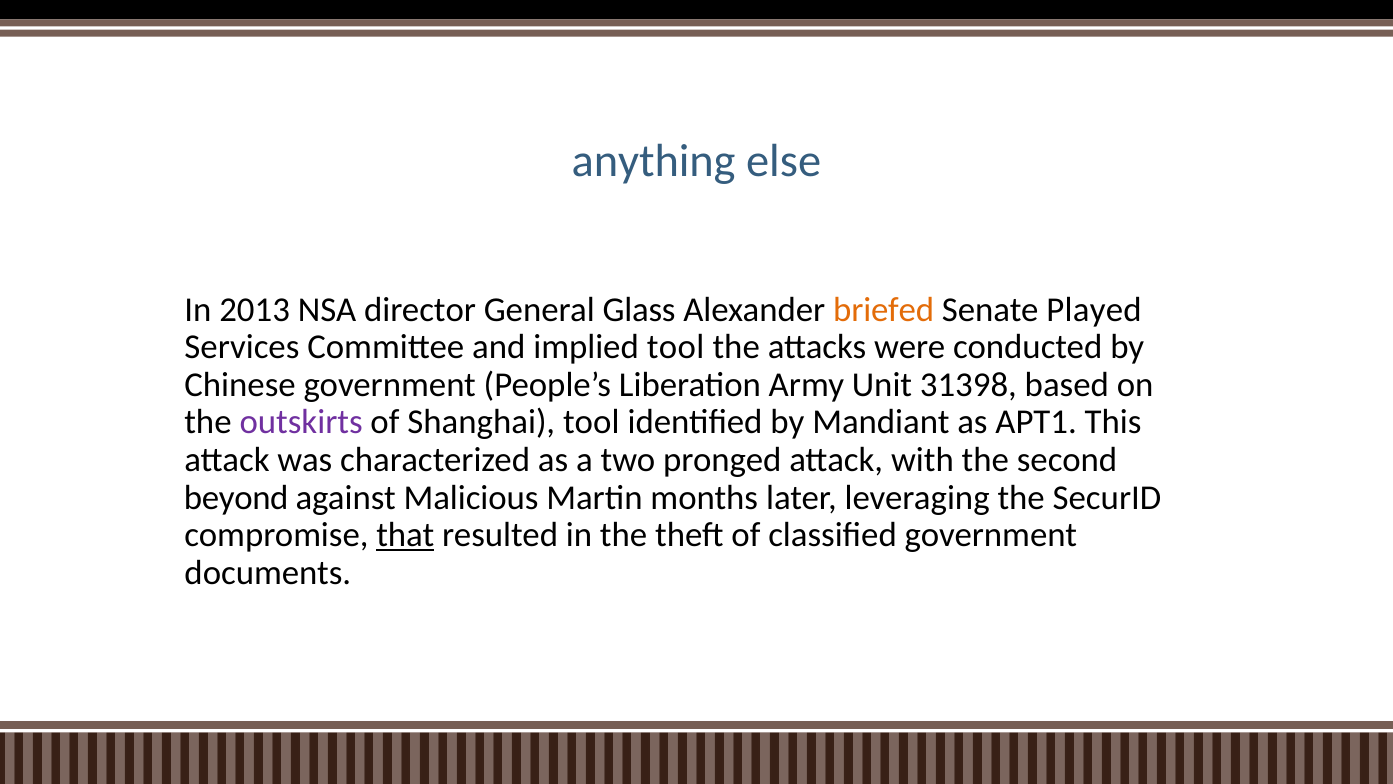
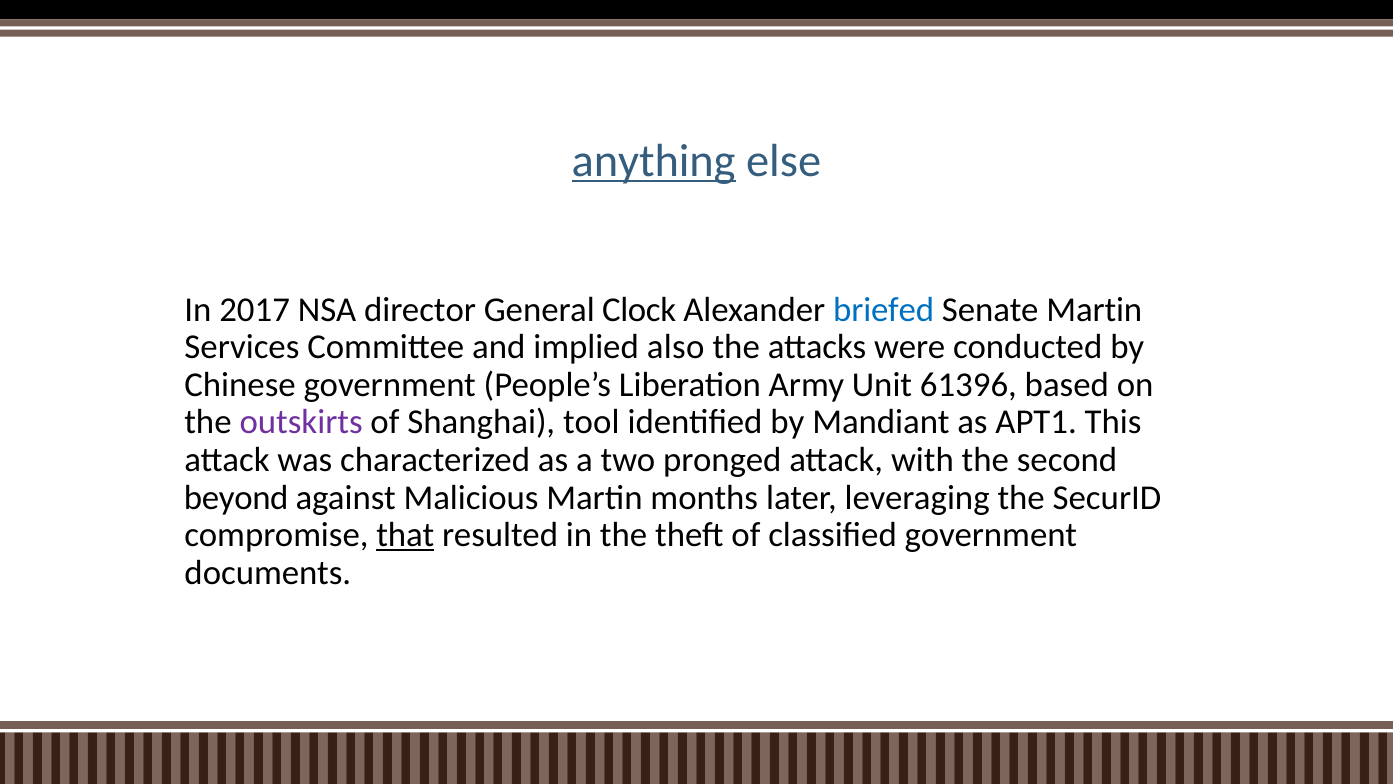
anything underline: none -> present (654, 161)
2013: 2013 -> 2017 (255, 309)
Glass: Glass -> Clock (639, 309)
briefed colour: orange -> blue (884, 309)
Senate Played: Played -> Martin (1094, 309)
implied tool: tool -> also (676, 347)
31398: 31398 -> 61396 (968, 385)
